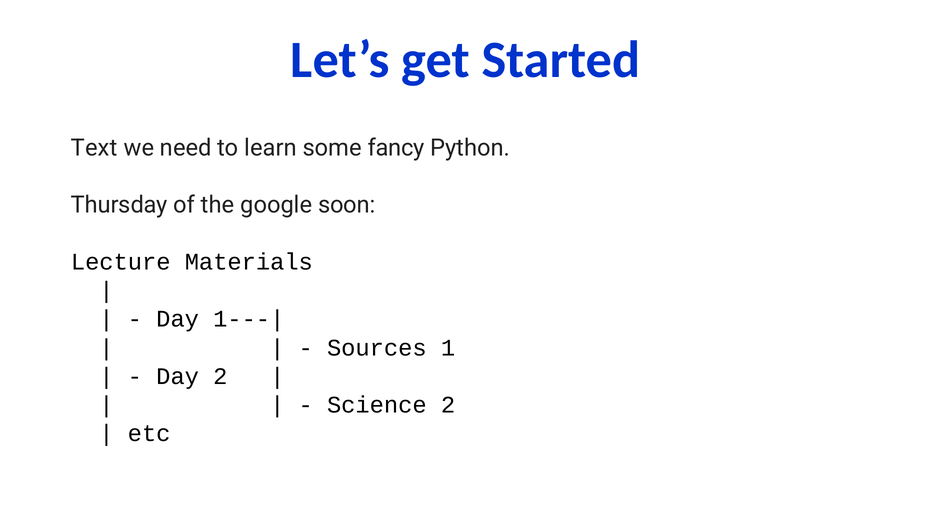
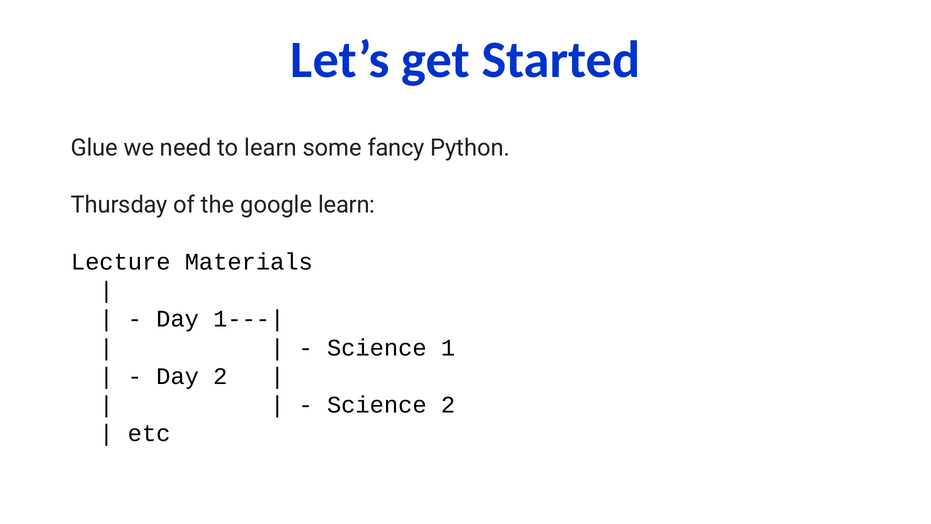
Text: Text -> Glue (94, 148)
google soon: soon -> learn (347, 205)
Sources: Sources -> Science (377, 347)
